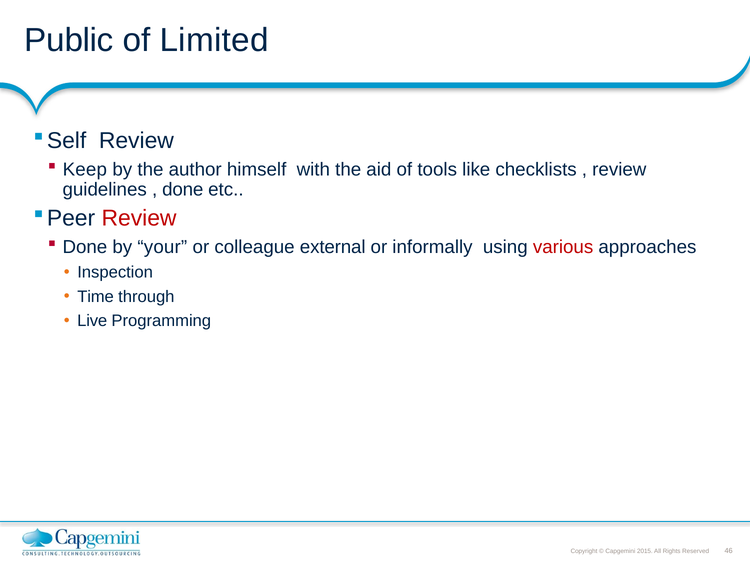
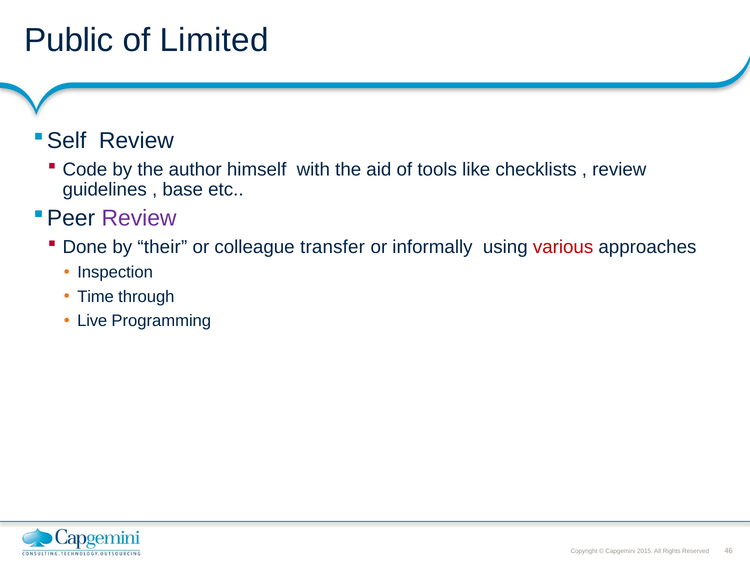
Keep: Keep -> Code (85, 170)
done: done -> base (183, 190)
Review colour: red -> purple (139, 219)
your: your -> their (162, 247)
external: external -> transfer (333, 247)
